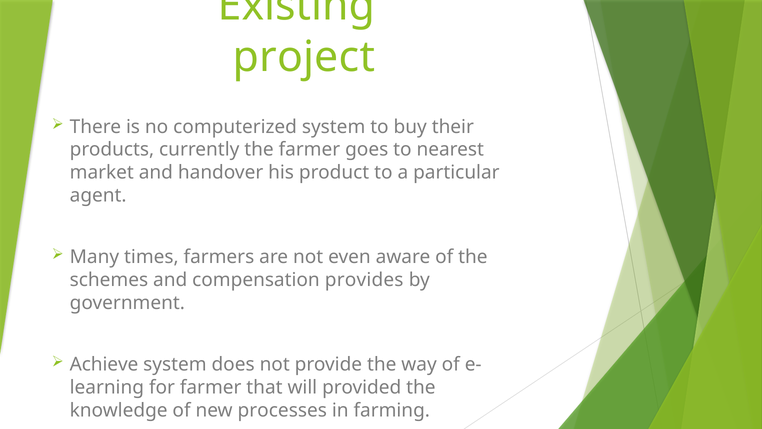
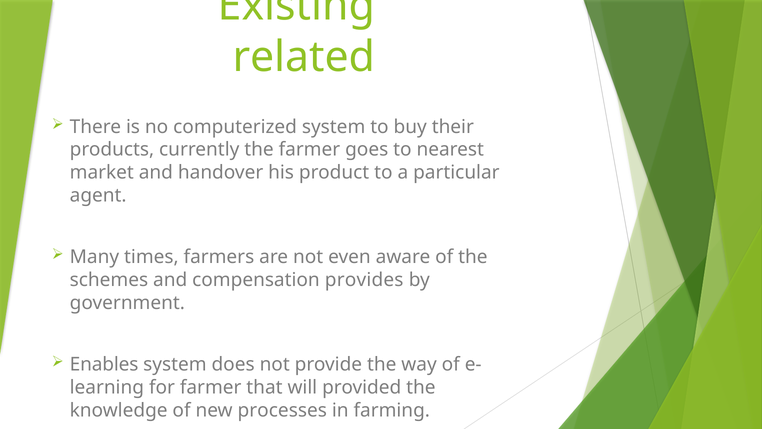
project: project -> related (304, 57)
Achieve: Achieve -> Enables (104, 364)
